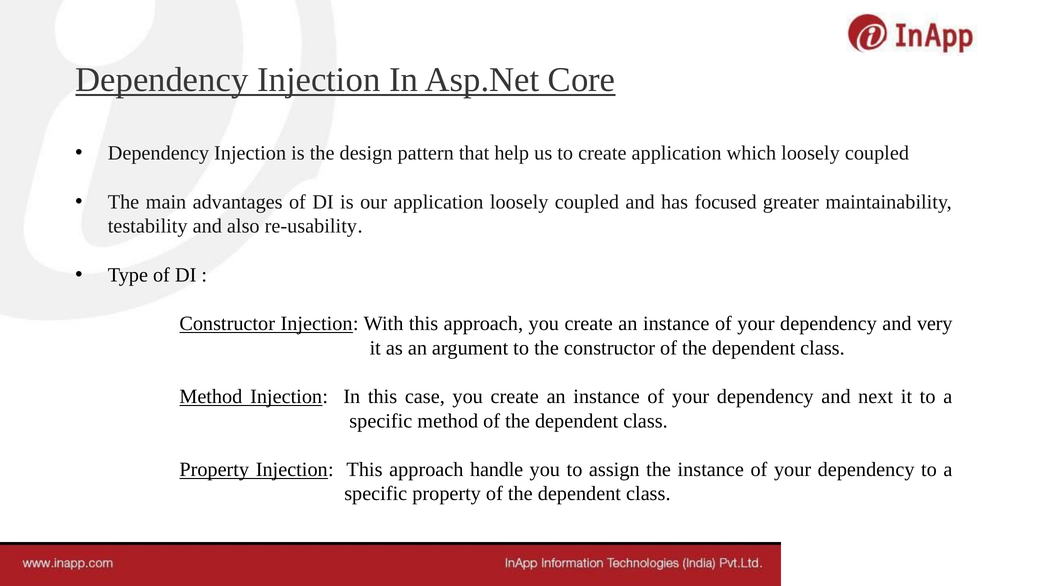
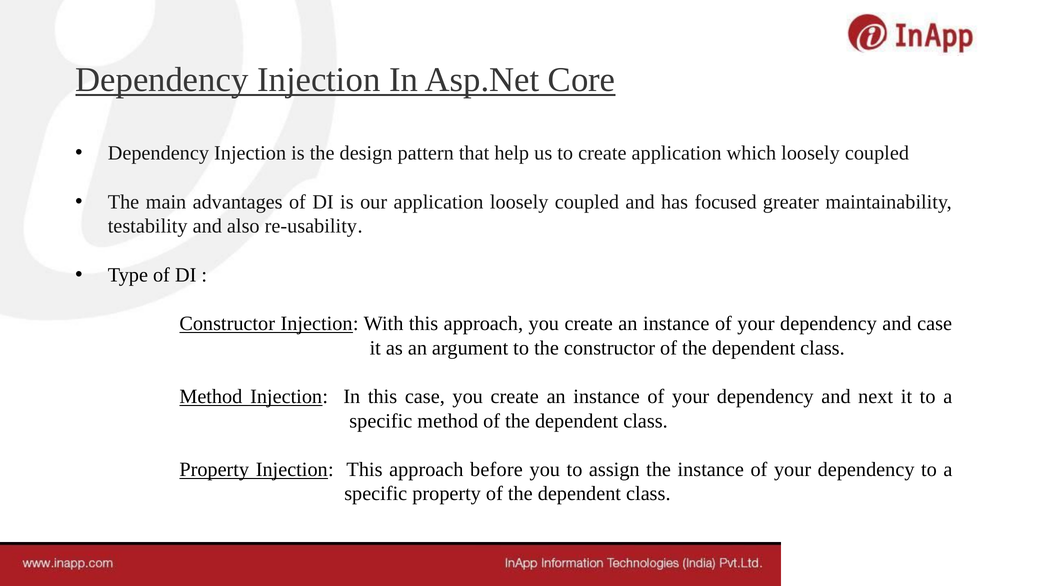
and very: very -> case (935, 323)
handle: handle -> before (496, 469)
